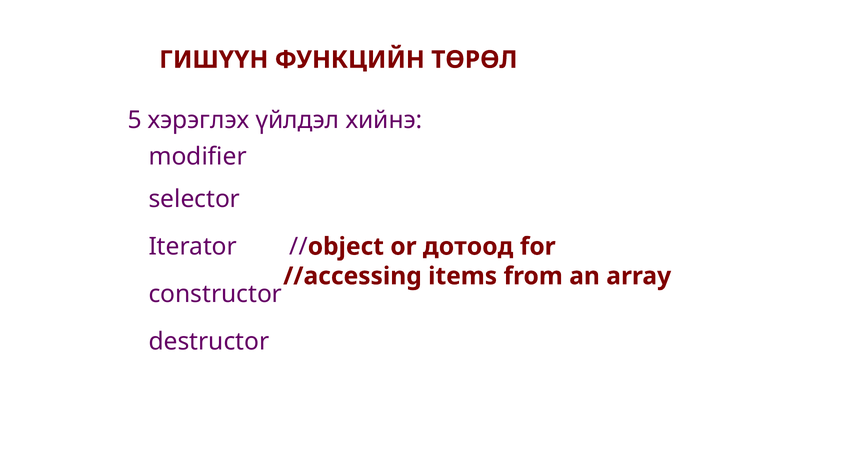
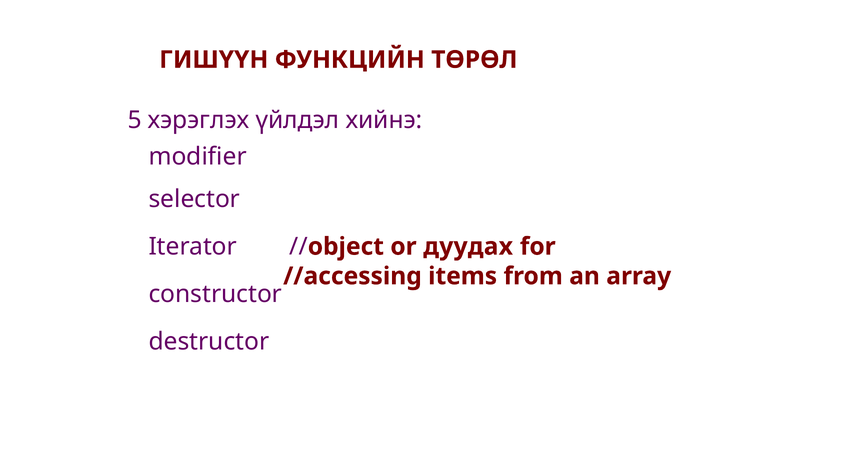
дотоод: дотоод -> дуудах (468, 246)
